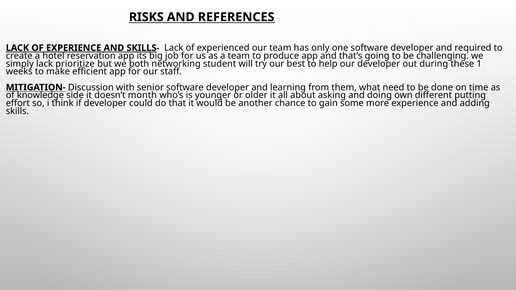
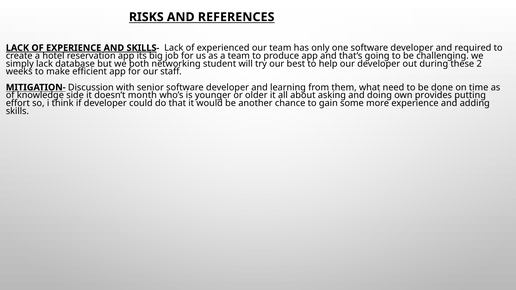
prioritize: prioritize -> database (75, 64)
1: 1 -> 2 (479, 64)
different: different -> provides (433, 95)
